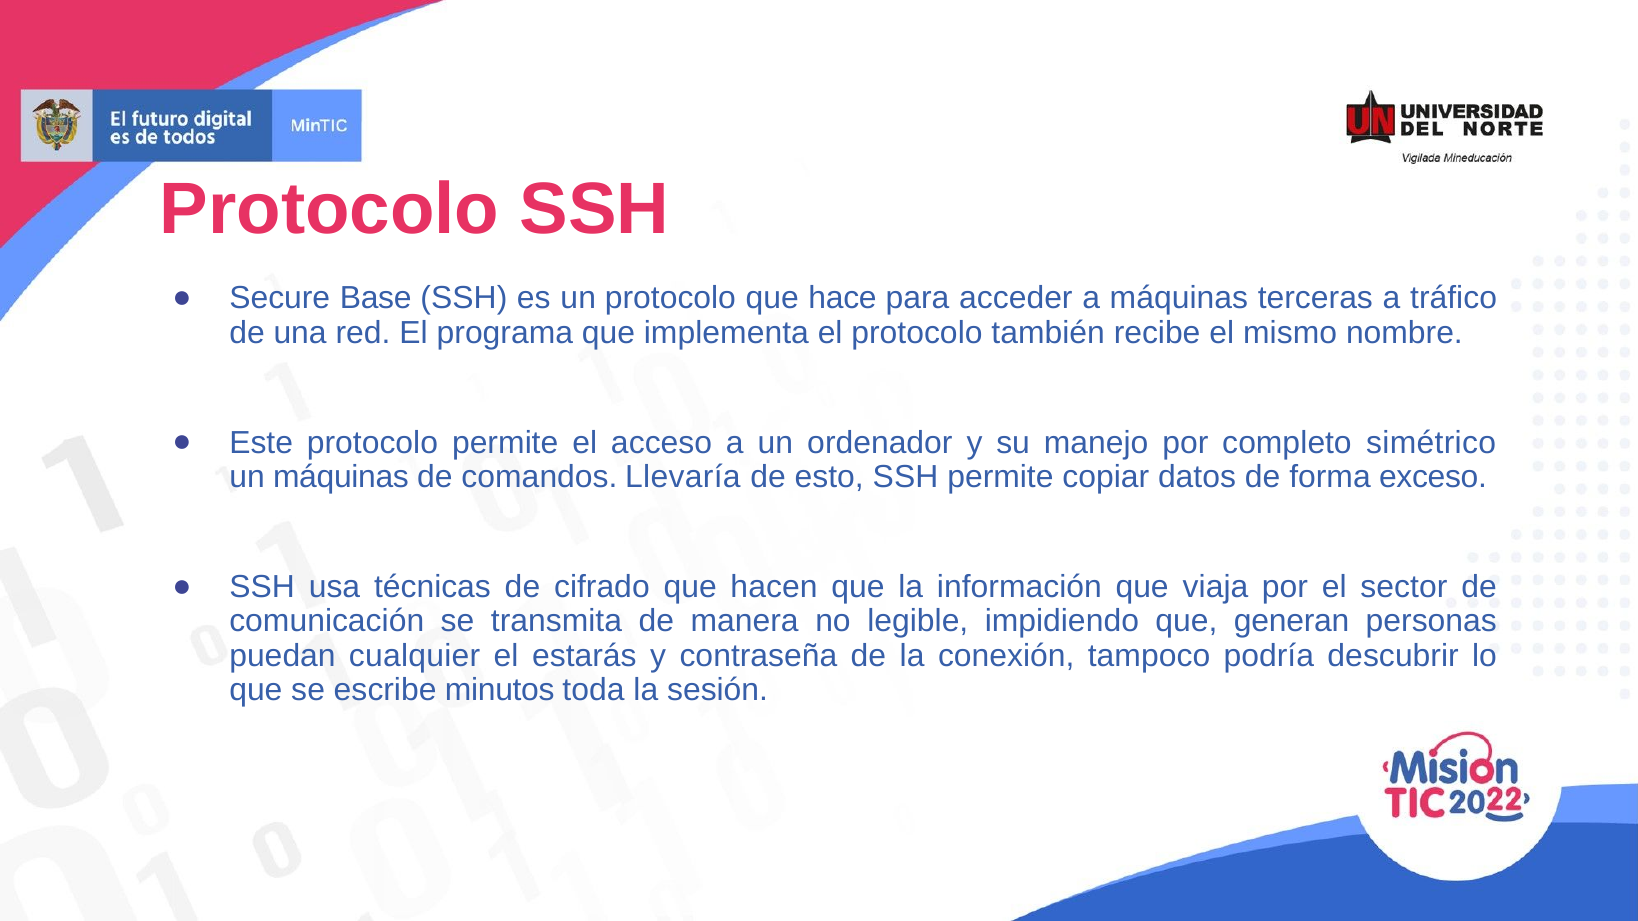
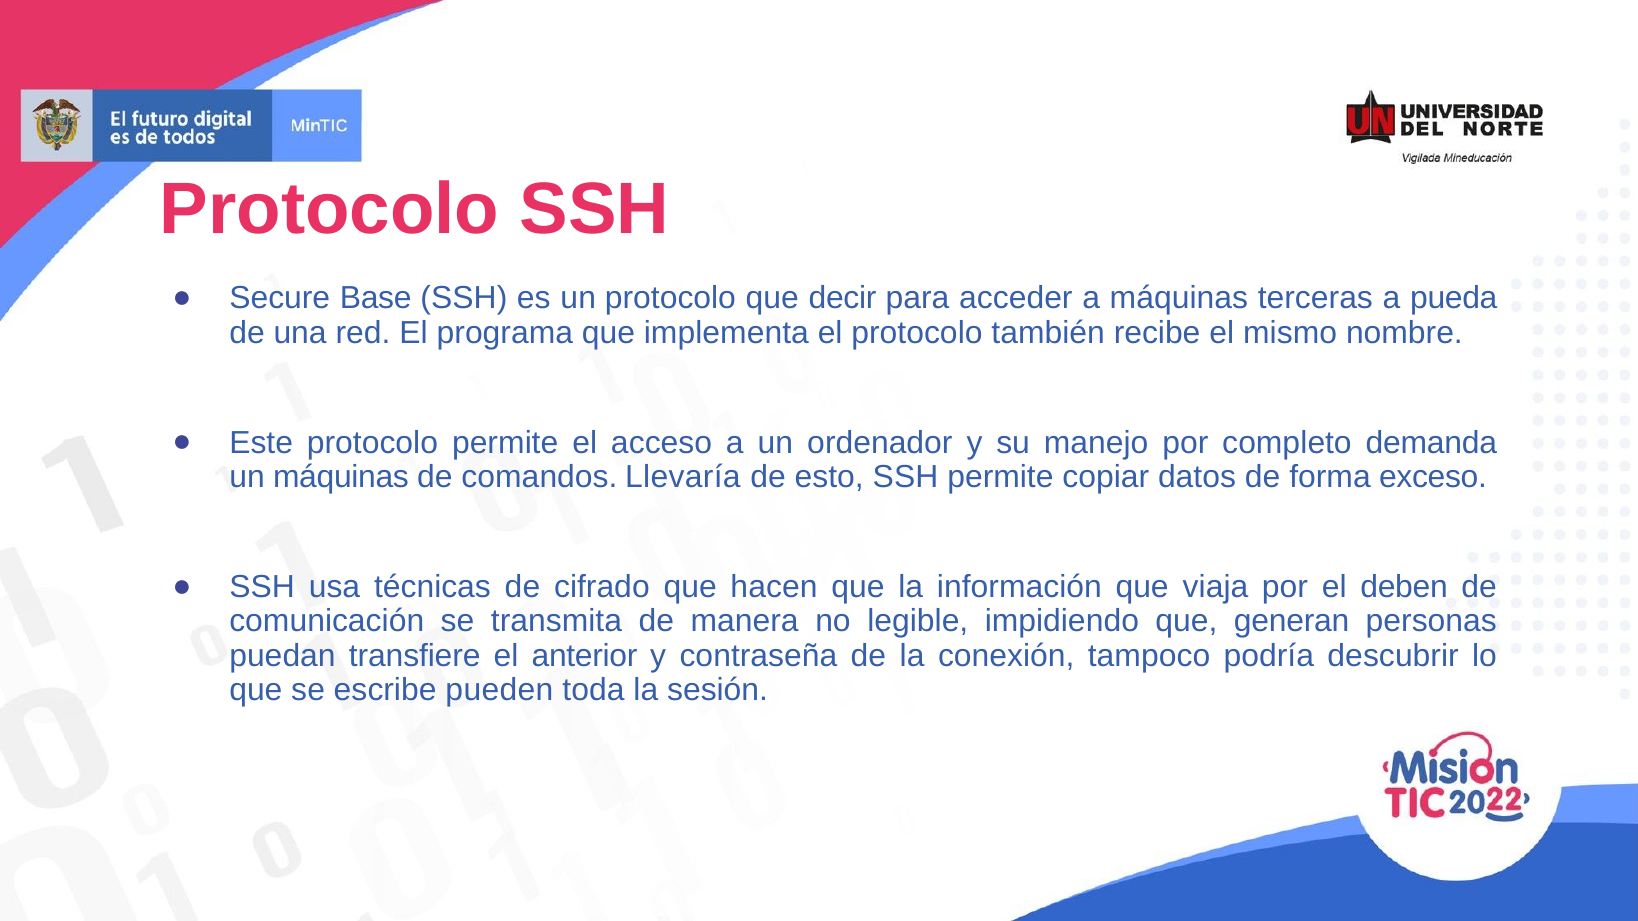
hace: hace -> decir (843, 298)
tráfico: tráfico -> pueda (1454, 298)
simétrico: simétrico -> demanda (1431, 443)
sector: sector -> deben (1404, 587)
cualquier: cualquier -> transfiere (415, 656)
estarás: estarás -> anterior (585, 656)
minutos: minutos -> pueden (499, 690)
